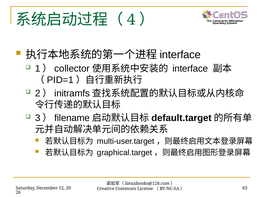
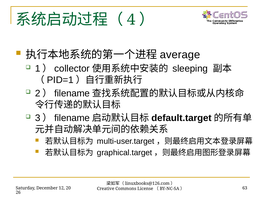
interface: interface -> average (180, 55)
interface: interface -> sleeping (190, 69)
initramfs: initramfs -> filename (72, 93)
